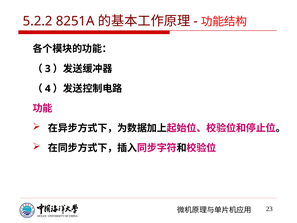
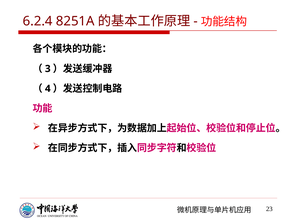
5.2.2: 5.2.2 -> 6.2.4 (38, 21)
